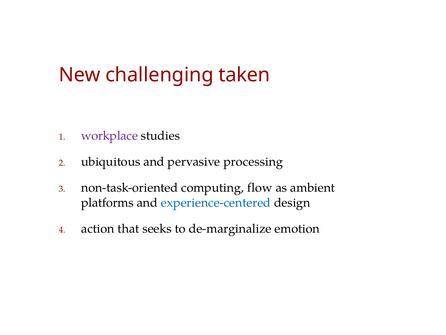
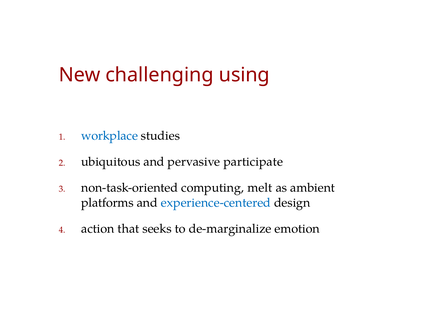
taken: taken -> using (244, 75)
workplace colour: purple -> blue (110, 135)
processing: processing -> participate (253, 161)
flow: flow -> melt (260, 187)
